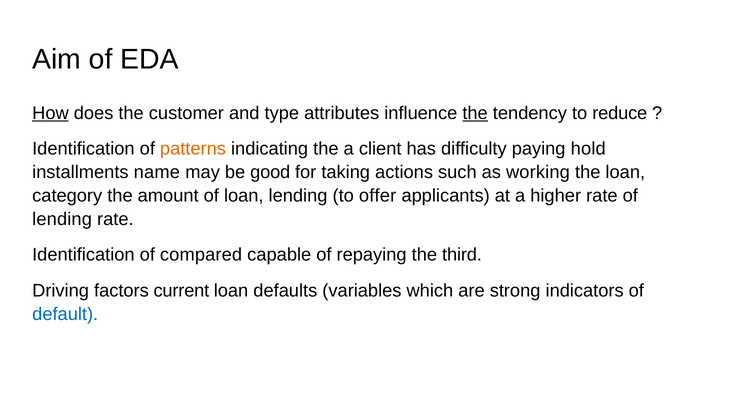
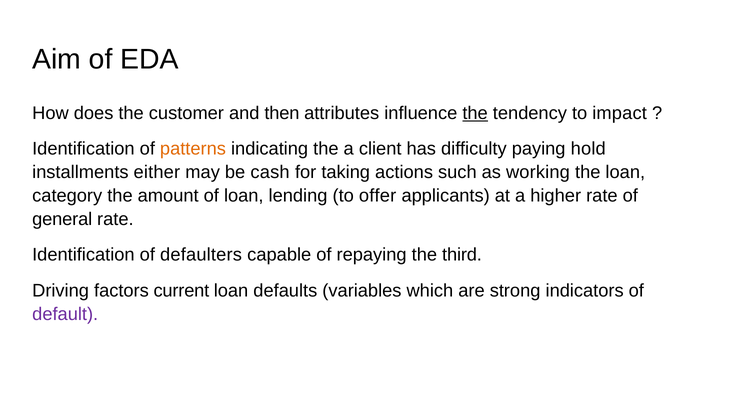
How underline: present -> none (50, 113)
type: type -> then (282, 113)
reduce: reduce -> impact (620, 113)
name: name -> either (157, 172)
good: good -> cash (270, 172)
lending: lending -> general (62, 219)
compared: compared -> defaulters (201, 255)
default colour: blue -> purple (65, 314)
